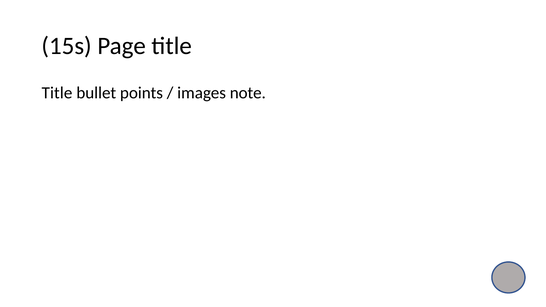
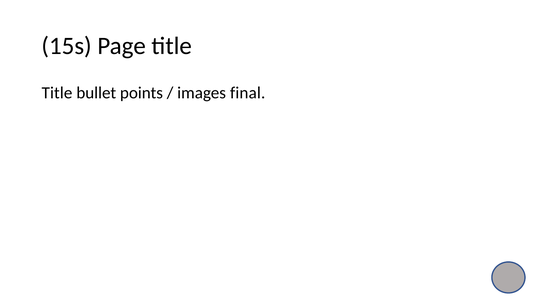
note: note -> final (248, 93)
